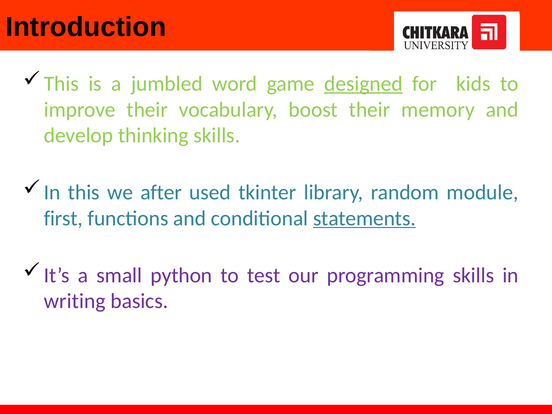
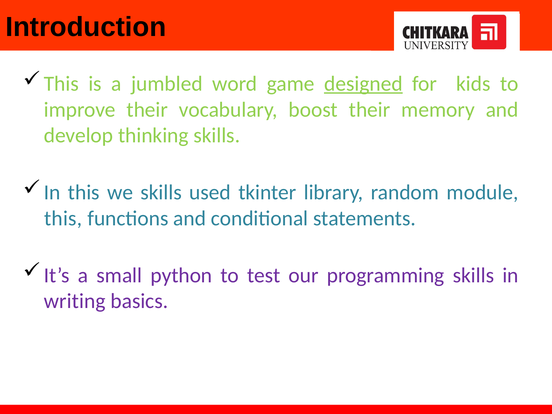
we after: after -> skills (161, 193)
first: first -> this (63, 218)
statements underline: present -> none (364, 218)
